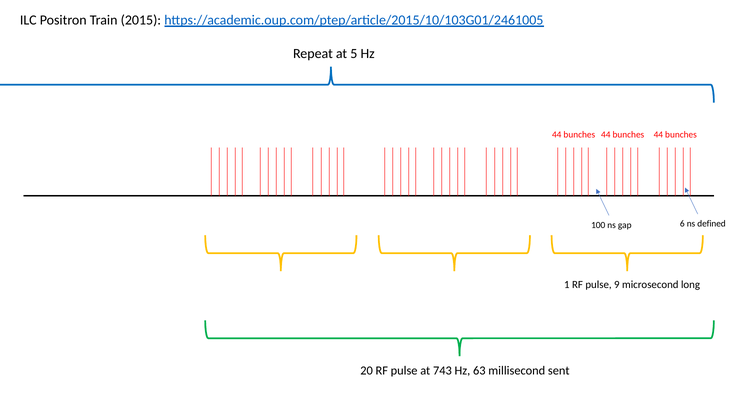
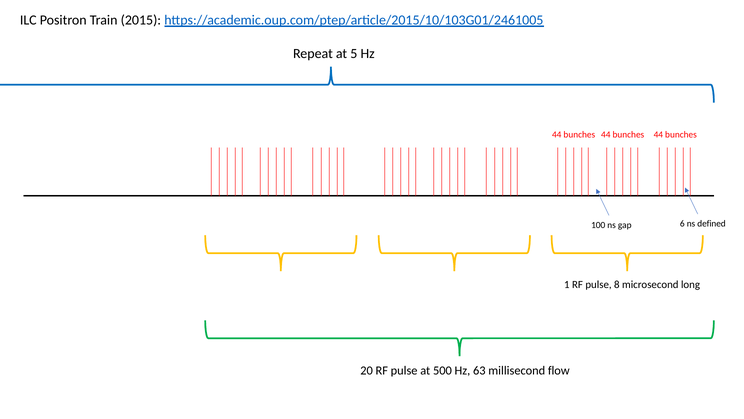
9: 9 -> 8 (617, 284)
743: 743 -> 500 (442, 370)
sent: sent -> flow (559, 370)
